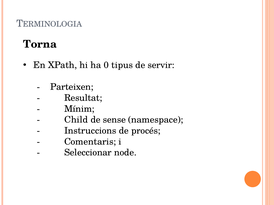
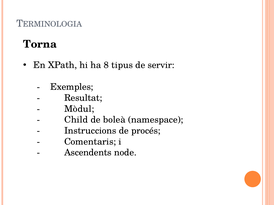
0: 0 -> 8 (106, 65)
Parteixen: Parteixen -> Exemples (72, 87)
Mínim: Mínim -> Mòdul (79, 109)
sense: sense -> boleà (114, 120)
Seleccionar: Seleccionar -> Ascendents (88, 153)
